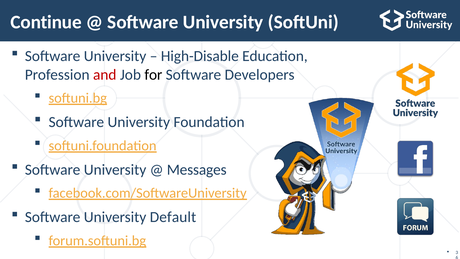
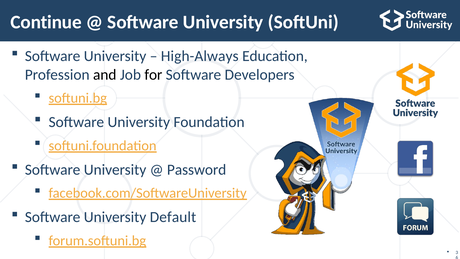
High-Disable: High-Disable -> High-Always (200, 56)
and colour: red -> black (105, 75)
Messages: Messages -> Password (197, 169)
